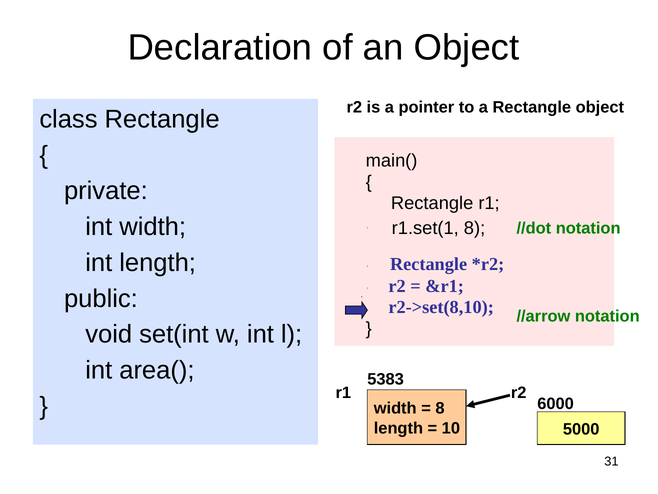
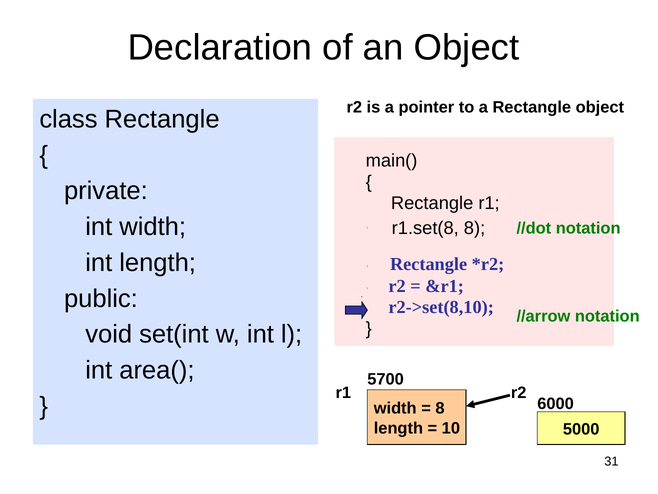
r1.set(1: r1.set(1 -> r1.set(8 (425, 228)
5383: 5383 -> 5700 (386, 379)
